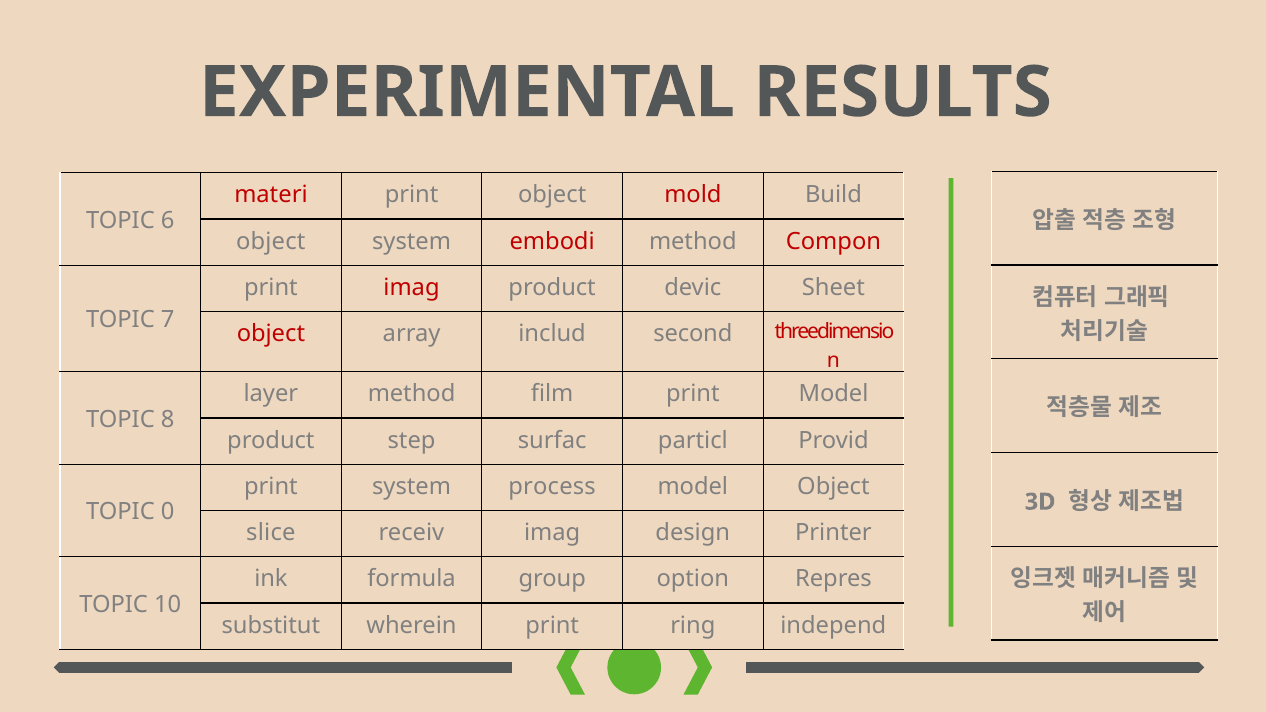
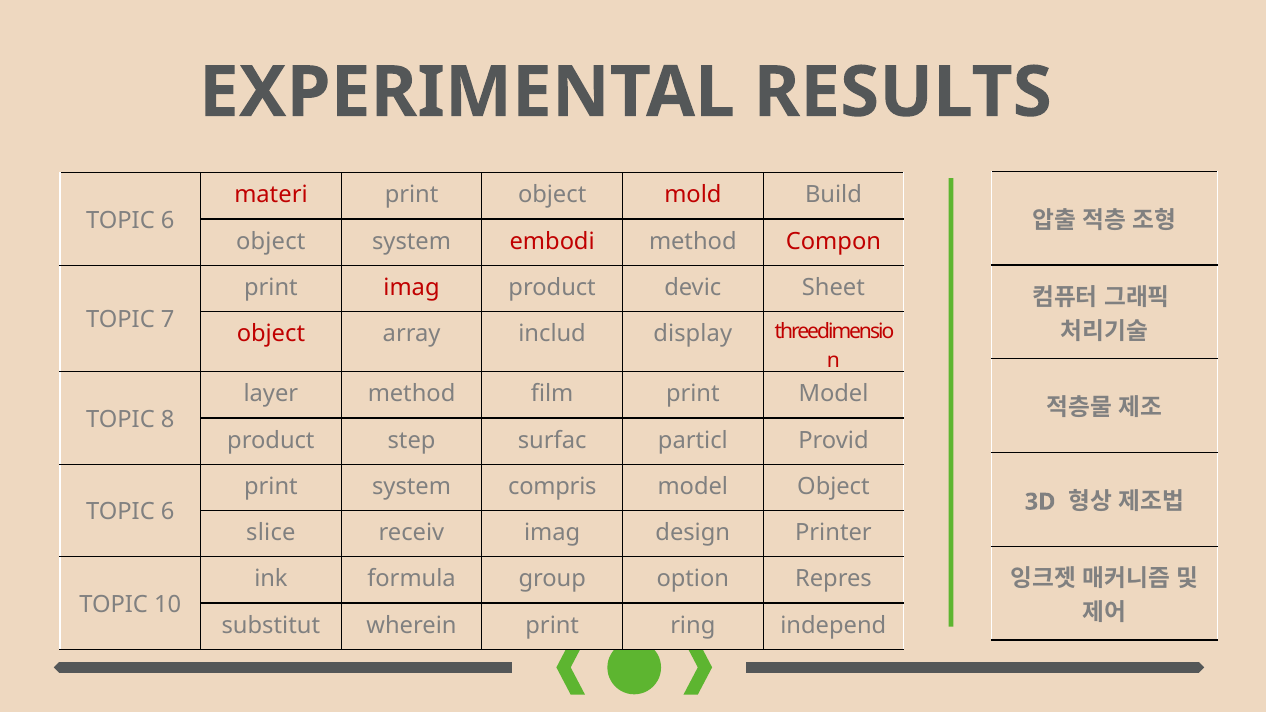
second: second -> display (693, 334)
process: process -> compris (552, 487)
0: 0 -> 6 (168, 512)
